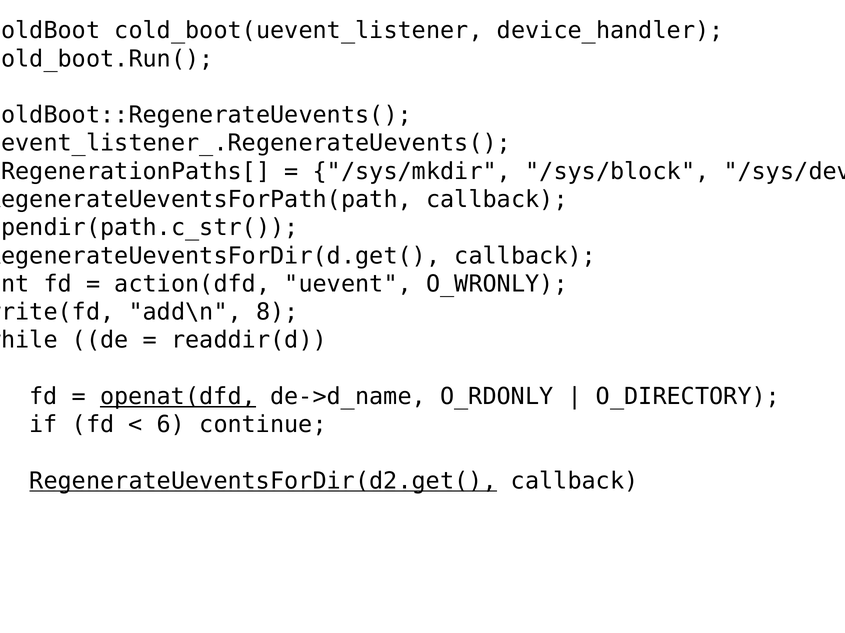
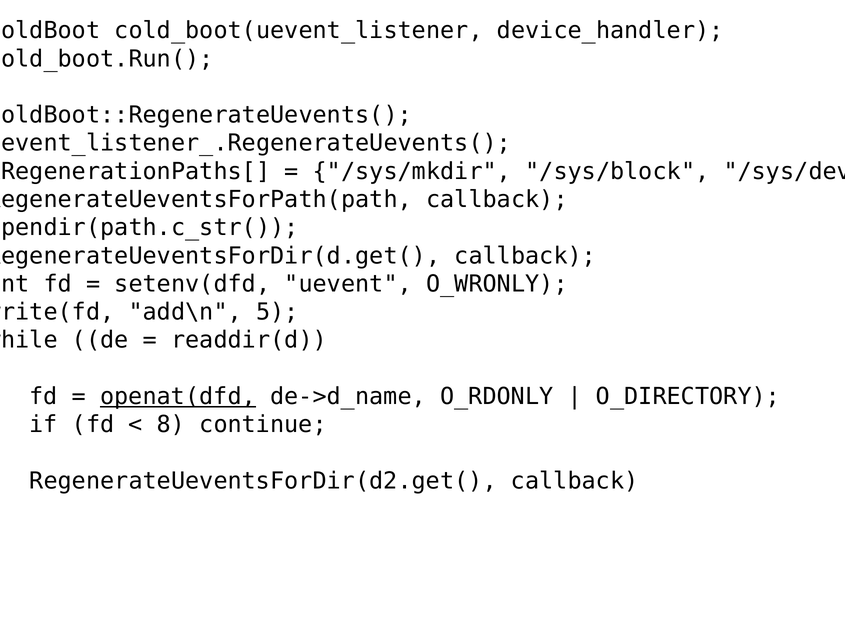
action(dfd: action(dfd -> setenv(dfd (192, 284)
8: 8 -> 5 (277, 312)
6: 6 -> 8 (171, 425)
RegenerateUeventsForDir(d2.get( underline: present -> none (263, 482)
